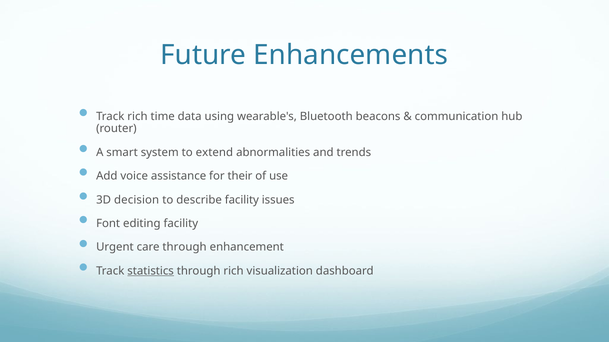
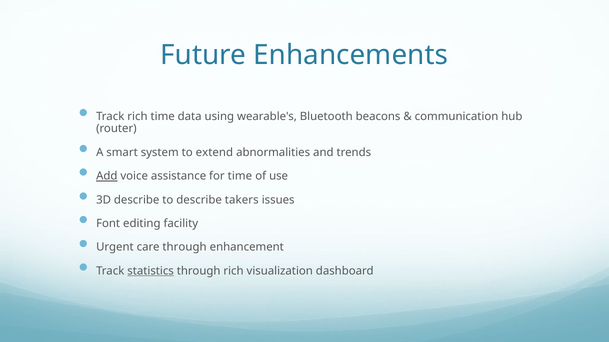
Add underline: none -> present (107, 176)
for their: their -> time (240, 176)
3D decision: decision -> describe (137, 200)
describe facility: facility -> takers (242, 200)
